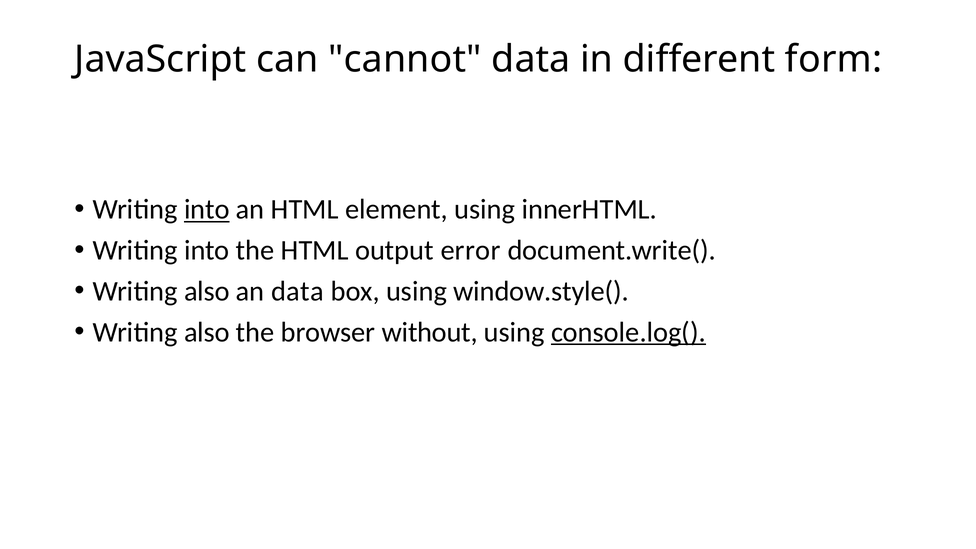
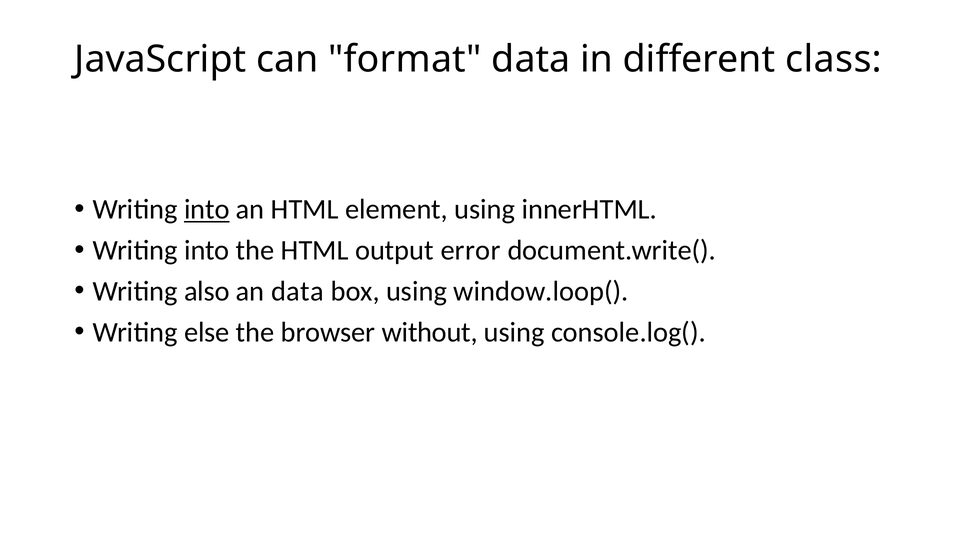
cannot: cannot -> format (405, 59)
form: form -> class (834, 59)
window.style(: window.style( -> window.loop( (541, 291)
also: also -> else (207, 332)
console.log( underline: present -> none (628, 332)
